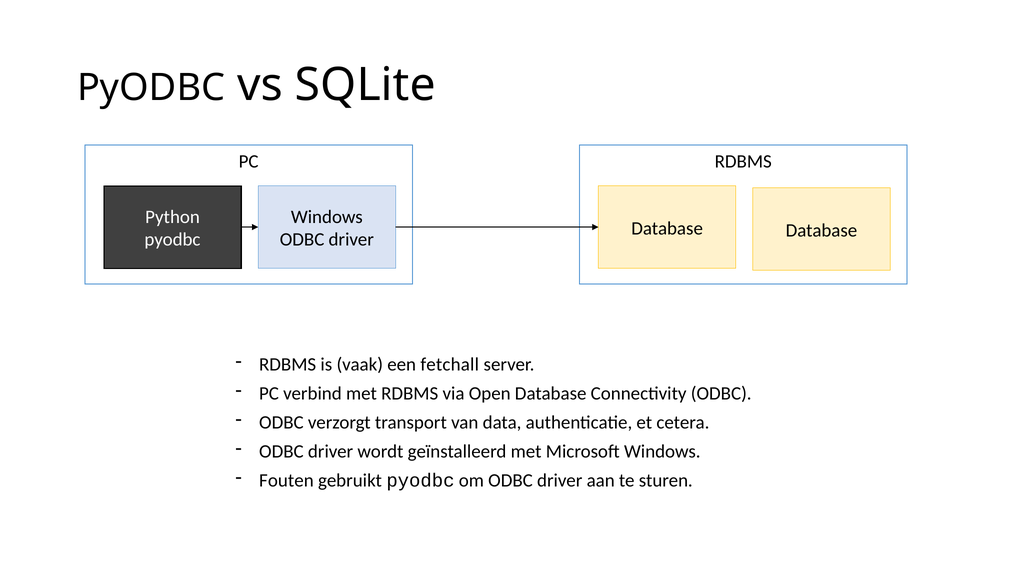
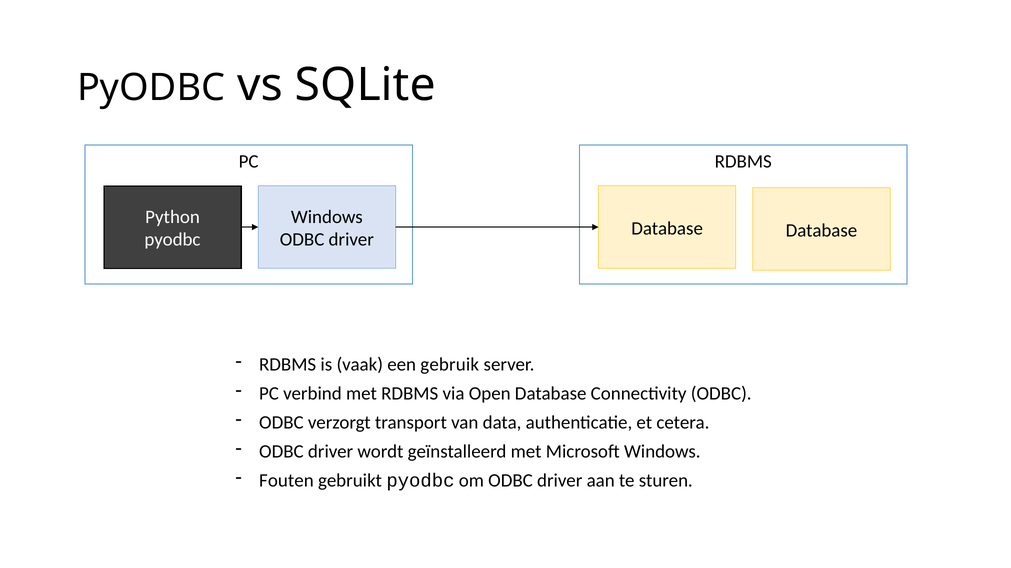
fetchall: fetchall -> gebruik (450, 365)
